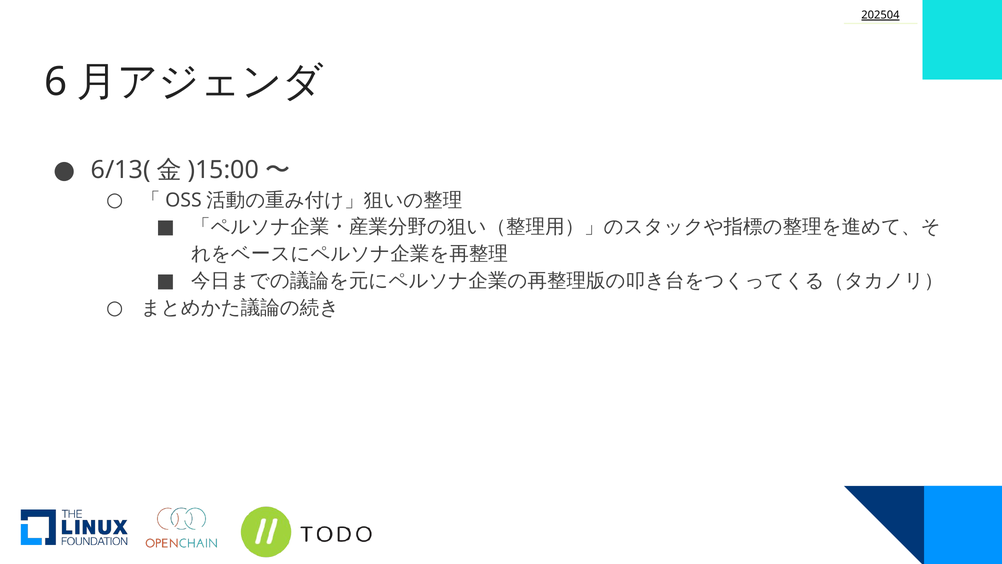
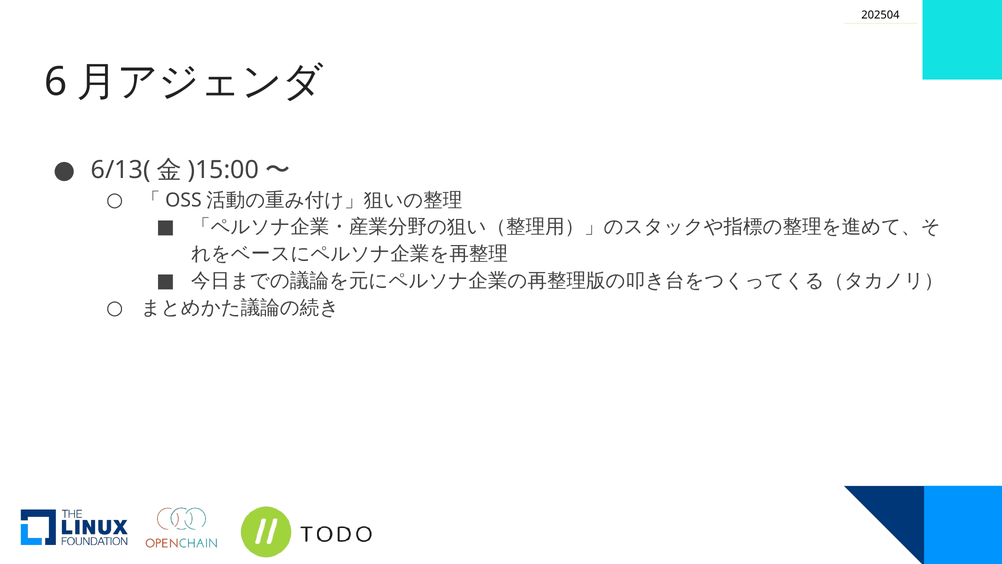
202504 underline: present -> none (880, 15)
